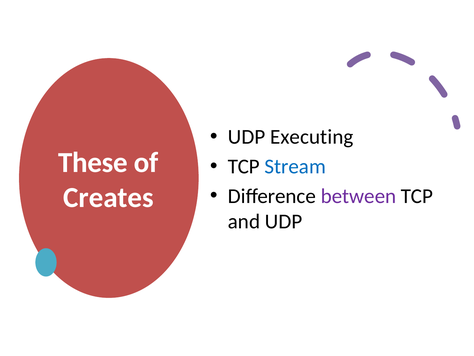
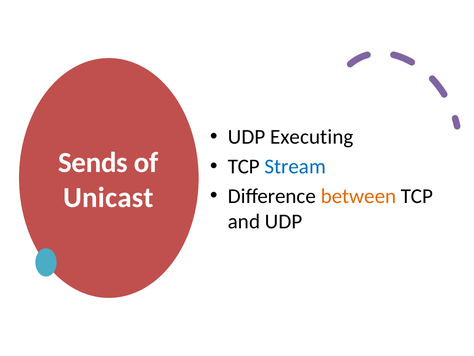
These: These -> Sends (93, 162)
between colour: purple -> orange (358, 196)
Creates: Creates -> Unicast (108, 197)
